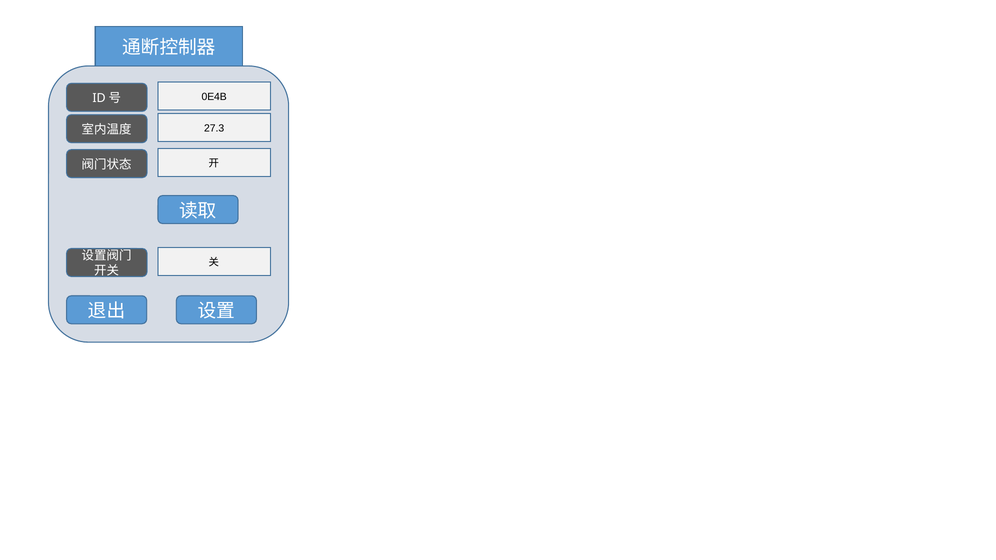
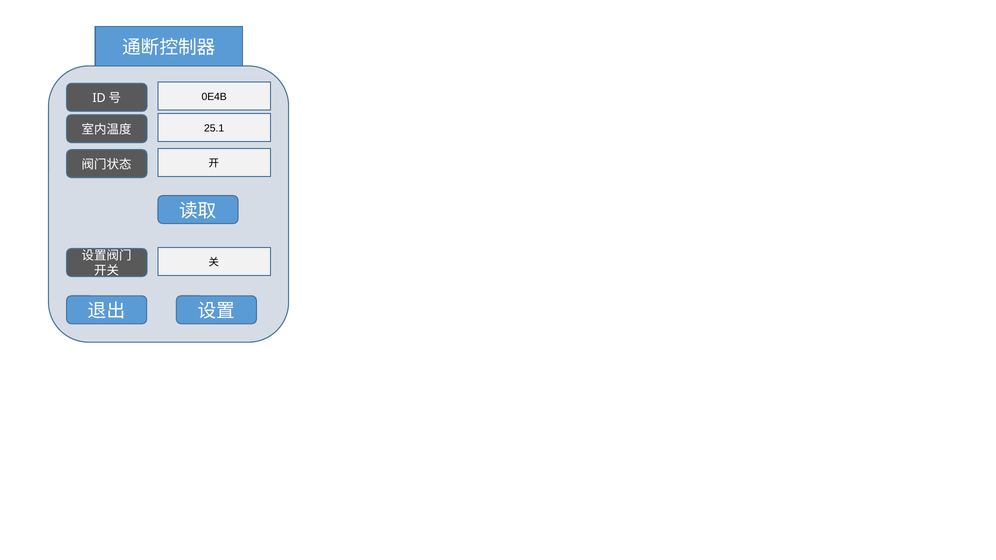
27.3: 27.3 -> 25.1 (214, 128)
